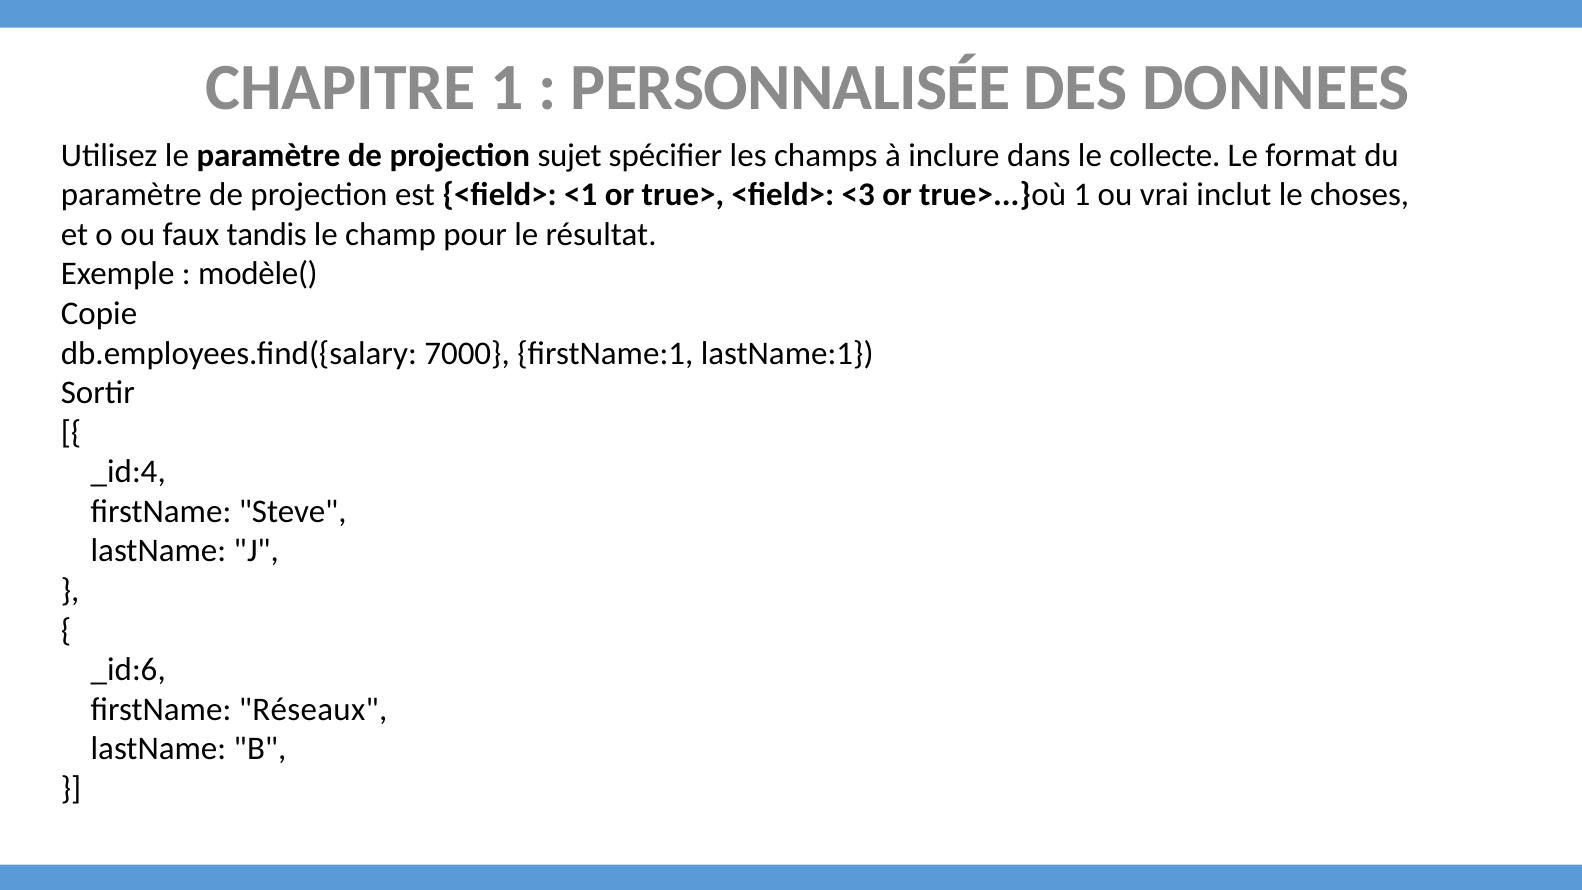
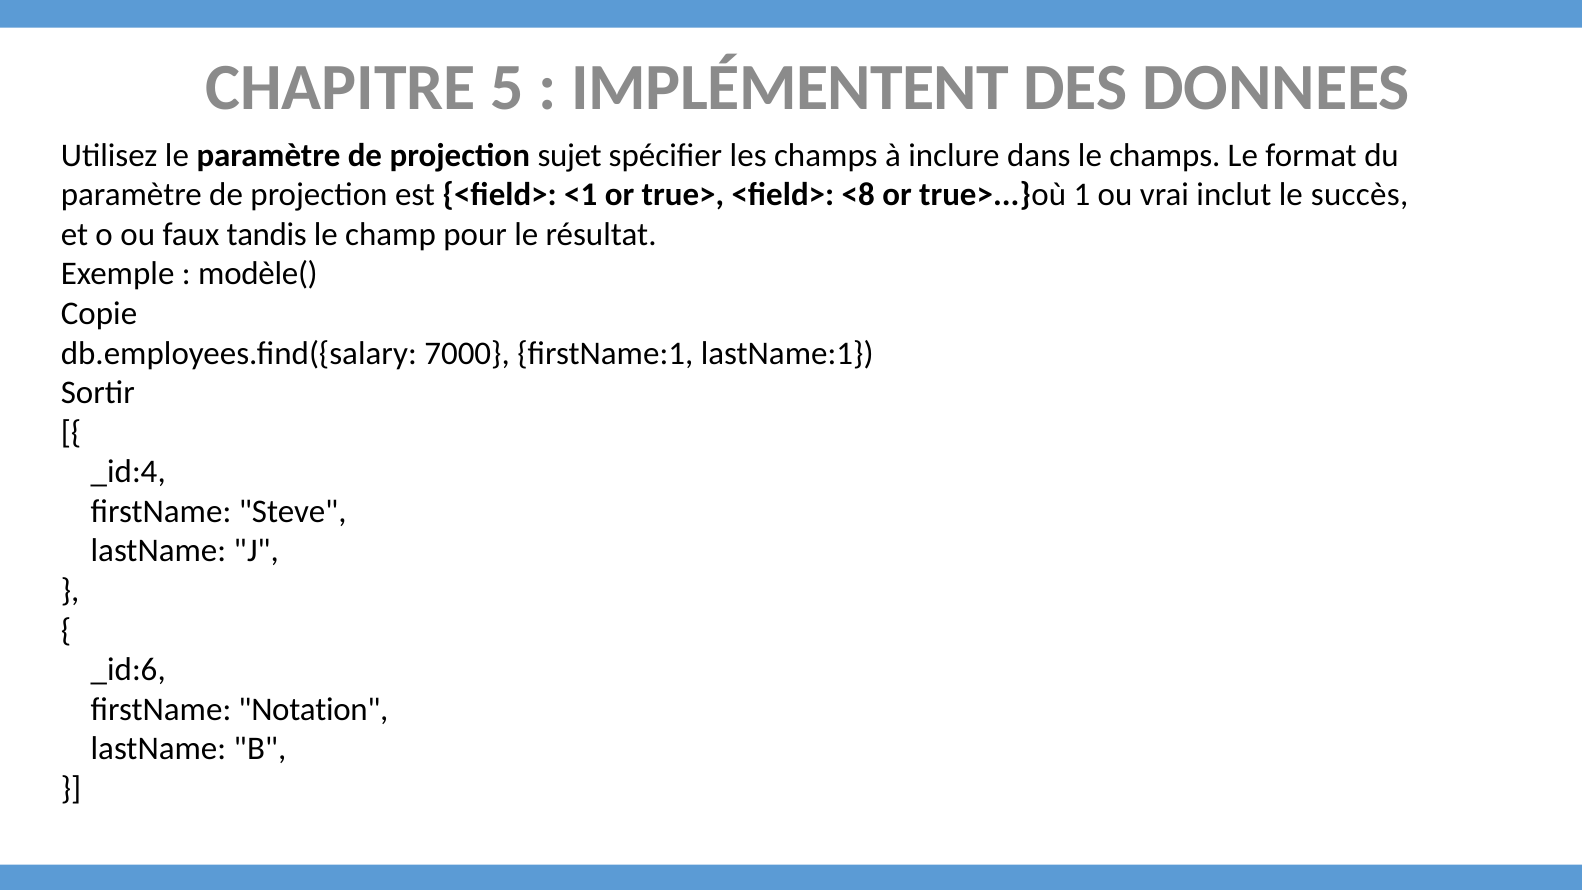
CHAPITRE 1: 1 -> 5 (507, 88)
PERSONNALISÉE: PERSONNALISÉE -> IMPLÉMENTENT (791, 88)
le collecte: collecte -> champs (1165, 155)
<3: <3 -> <8 (858, 195)
choses: choses -> succès (1360, 195)
Réseaux: Réseaux -> Notation (313, 709)
